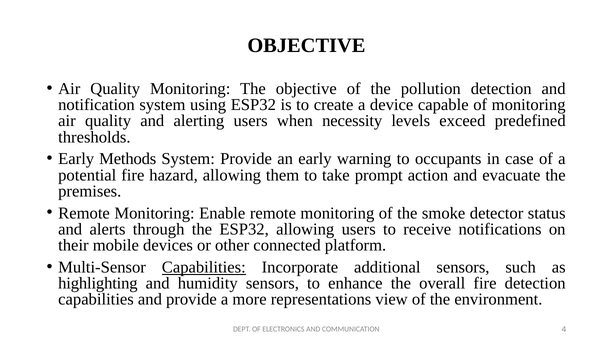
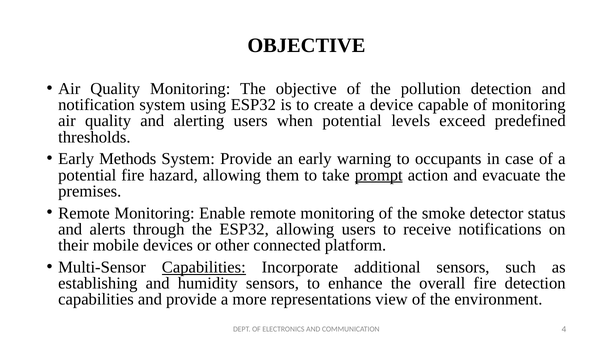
when necessity: necessity -> potential (352, 121)
prompt underline: none -> present (379, 175)
highlighting: highlighting -> establishing (98, 283)
